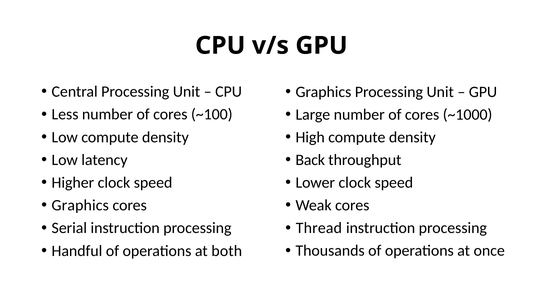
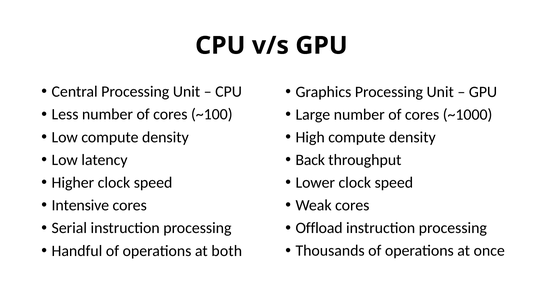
Graphics: Graphics -> Intensive (80, 206)
Thread: Thread -> Offload (319, 228)
